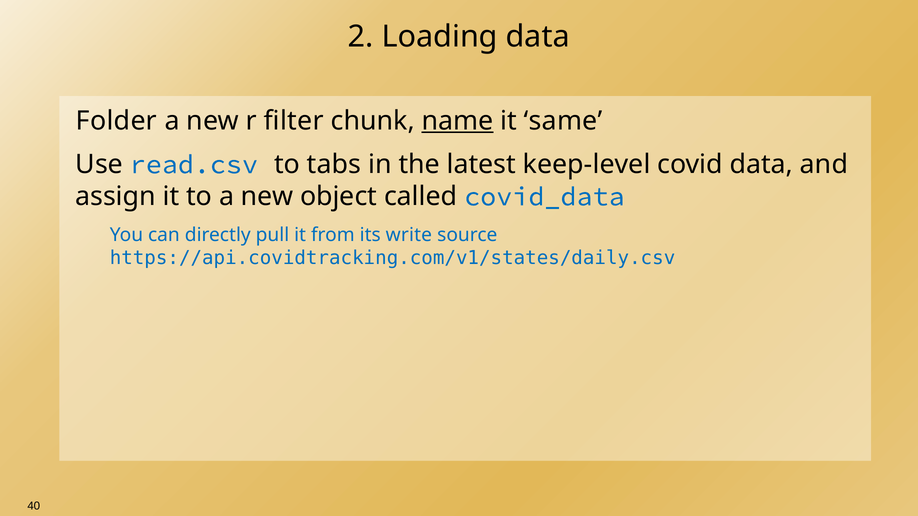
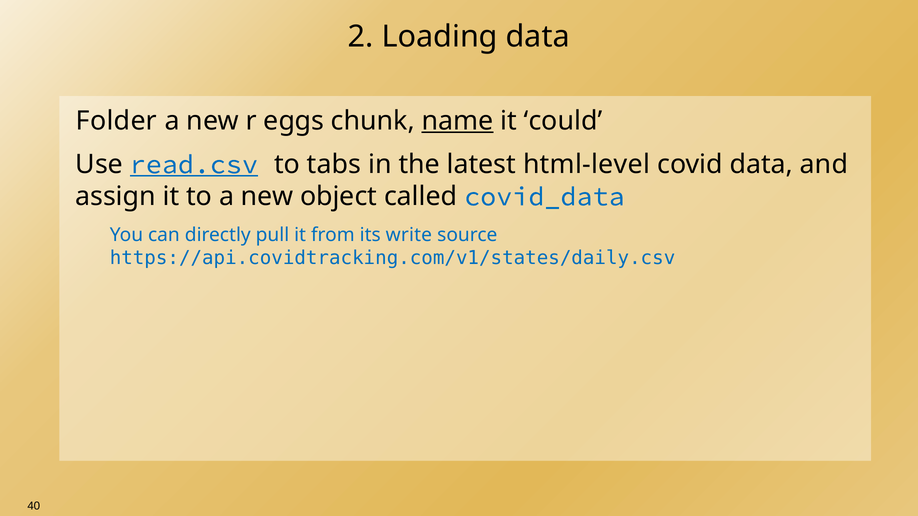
filter: filter -> eggs (294, 121)
same: same -> could (563, 121)
read.csv underline: none -> present (194, 165)
keep-level: keep-level -> html-level (587, 165)
